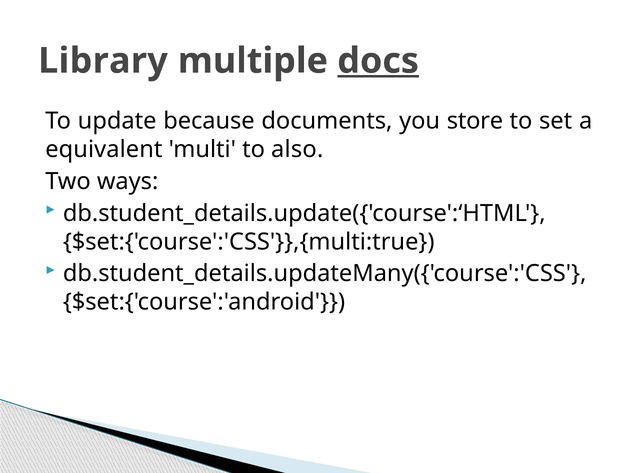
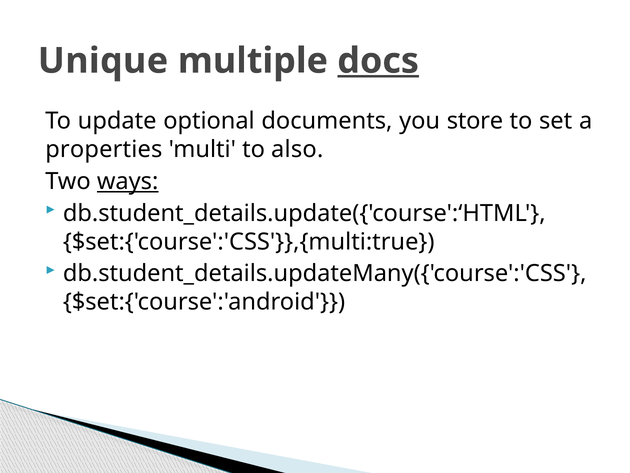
Library: Library -> Unique (103, 61)
because: because -> optional (209, 121)
equivalent: equivalent -> properties (104, 149)
ways underline: none -> present (128, 181)
